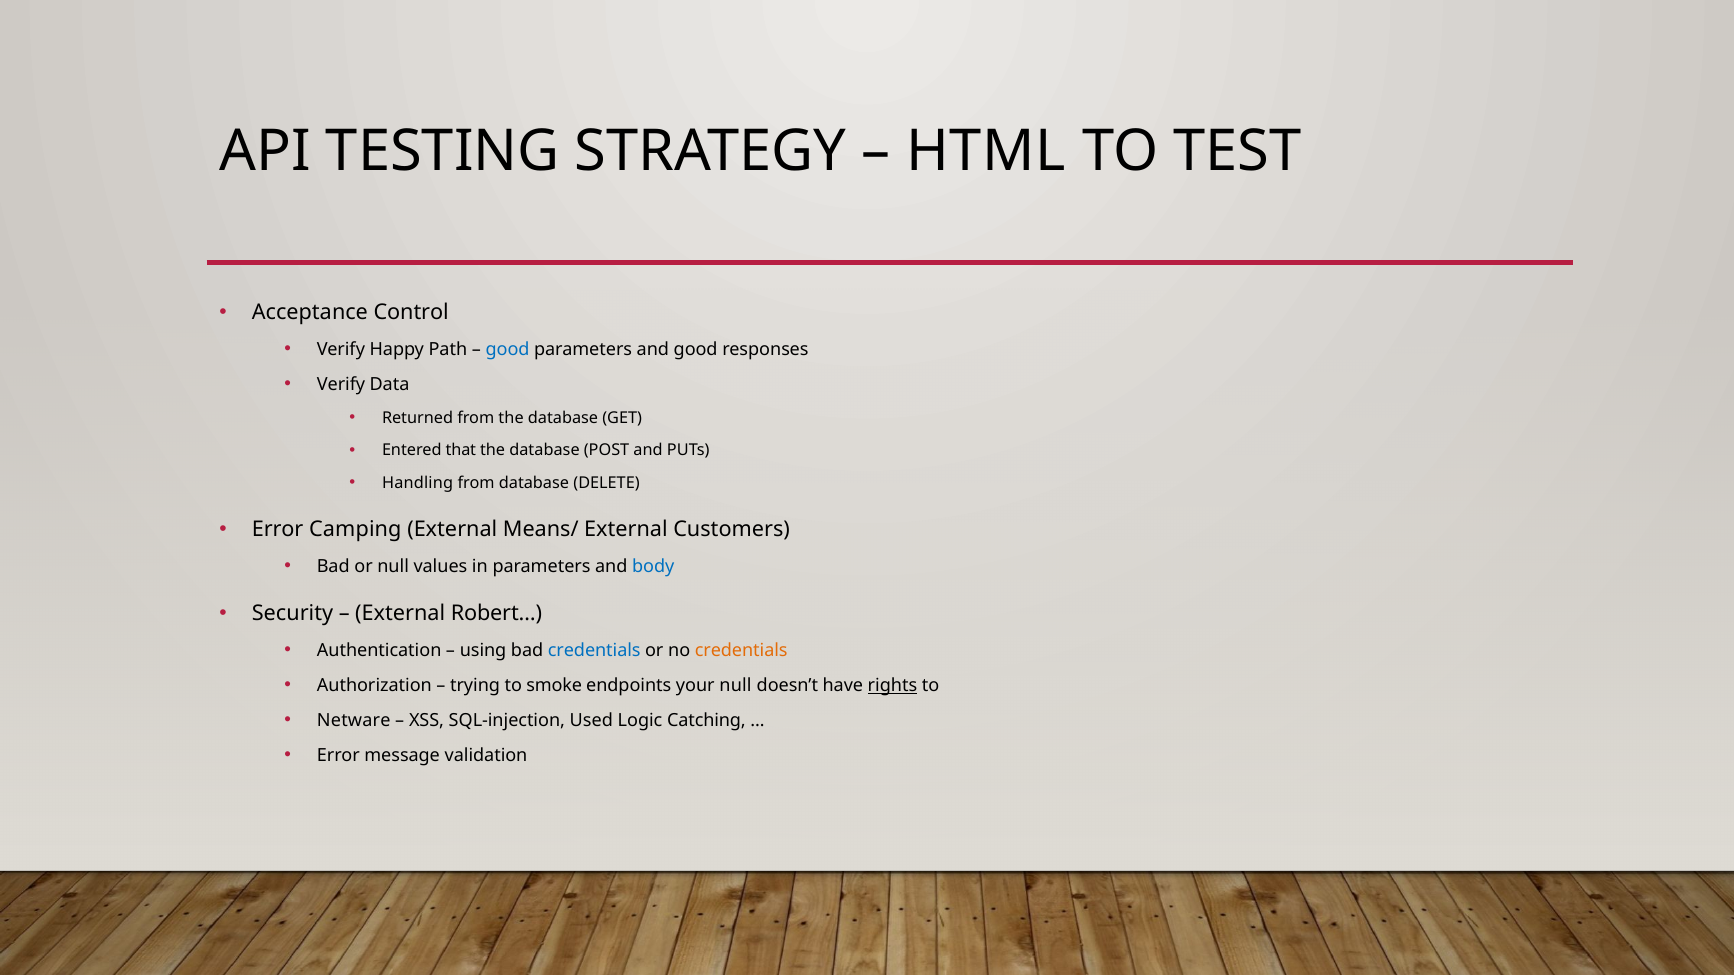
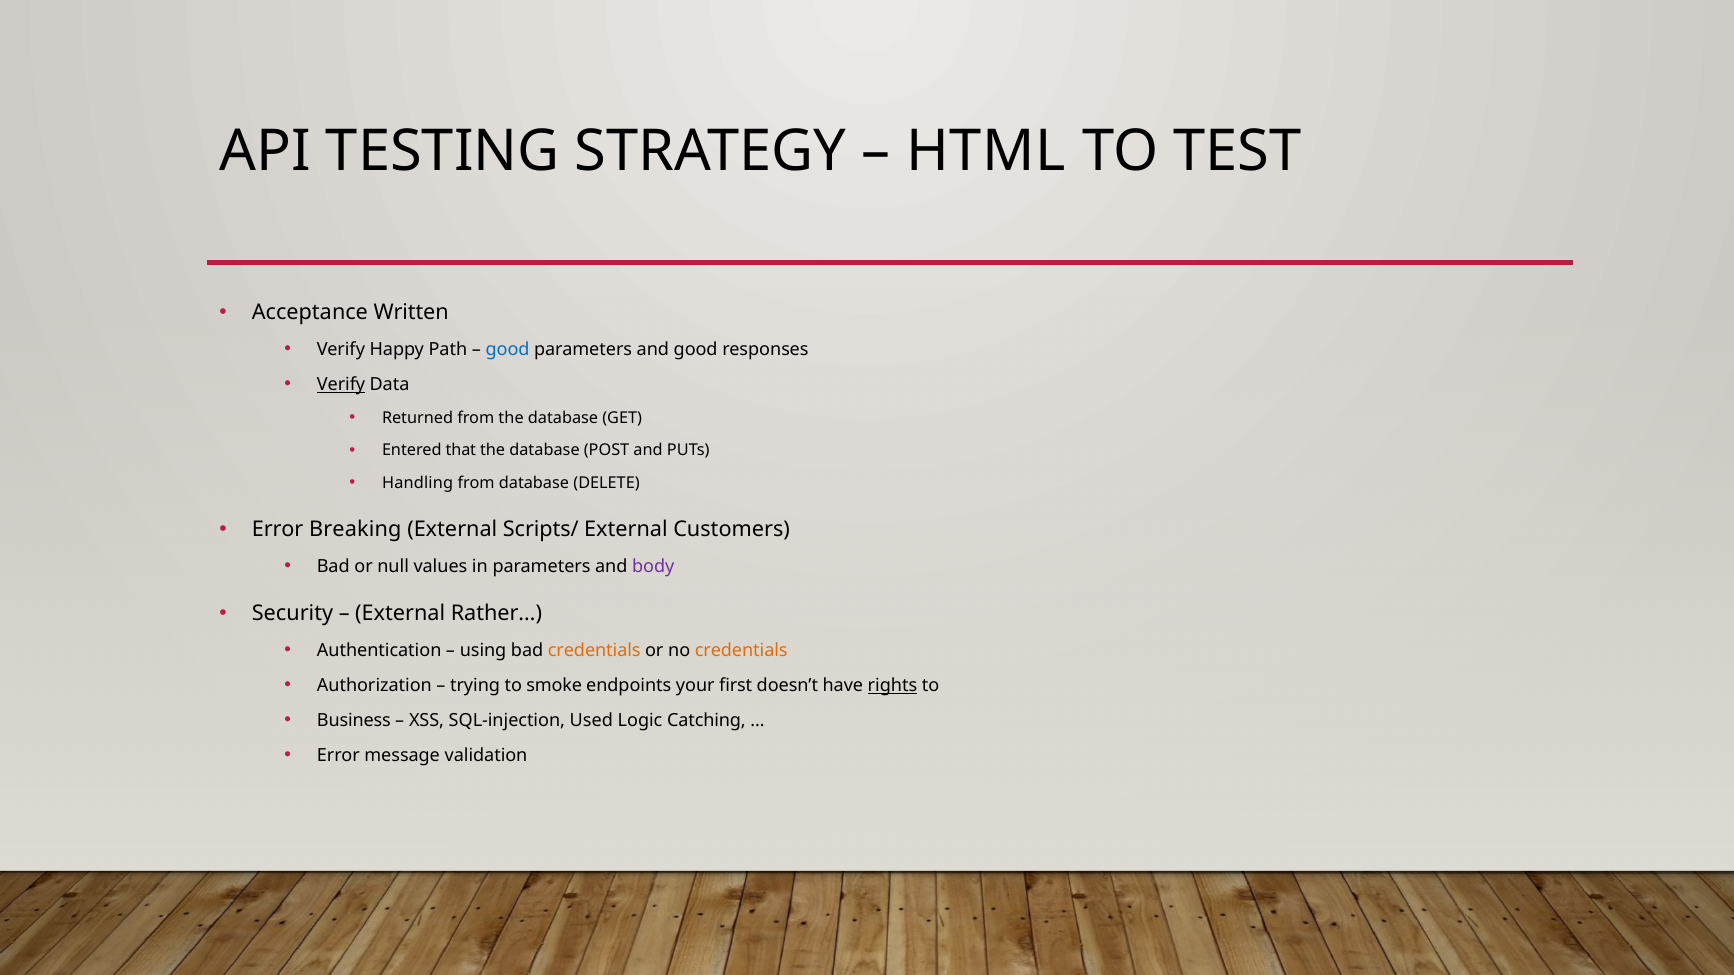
Control: Control -> Written (411, 313)
Verify underline: none -> present (341, 385)
Camping: Camping -> Breaking (355, 530)
Means/: Means/ -> Scripts/ (541, 530)
body colour: blue -> purple (653, 566)
Robert…: Robert… -> Rather… (496, 614)
credentials colour: blue -> orange (594, 651)
your null: null -> first (736, 686)
Netware: Netware -> Business (354, 721)
